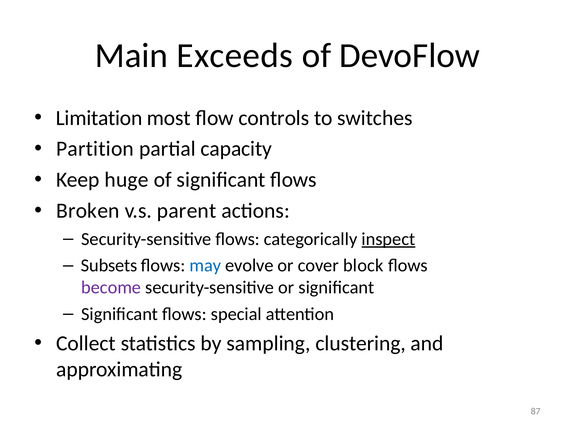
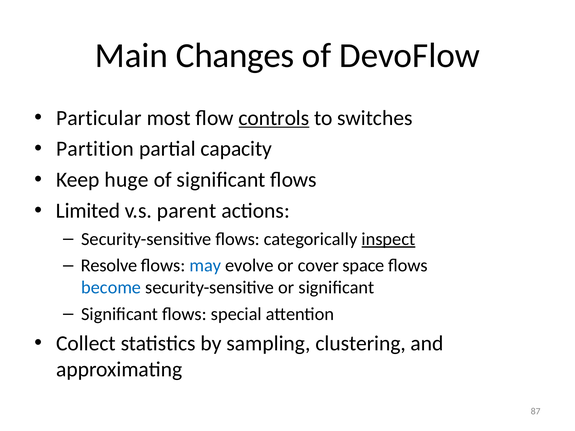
Exceeds: Exceeds -> Changes (235, 56)
Limitation: Limitation -> Particular (99, 118)
controls underline: none -> present (274, 118)
Broken: Broken -> Limited (88, 211)
Subsets: Subsets -> Resolve (109, 266)
block: block -> space (364, 266)
become colour: purple -> blue (111, 288)
